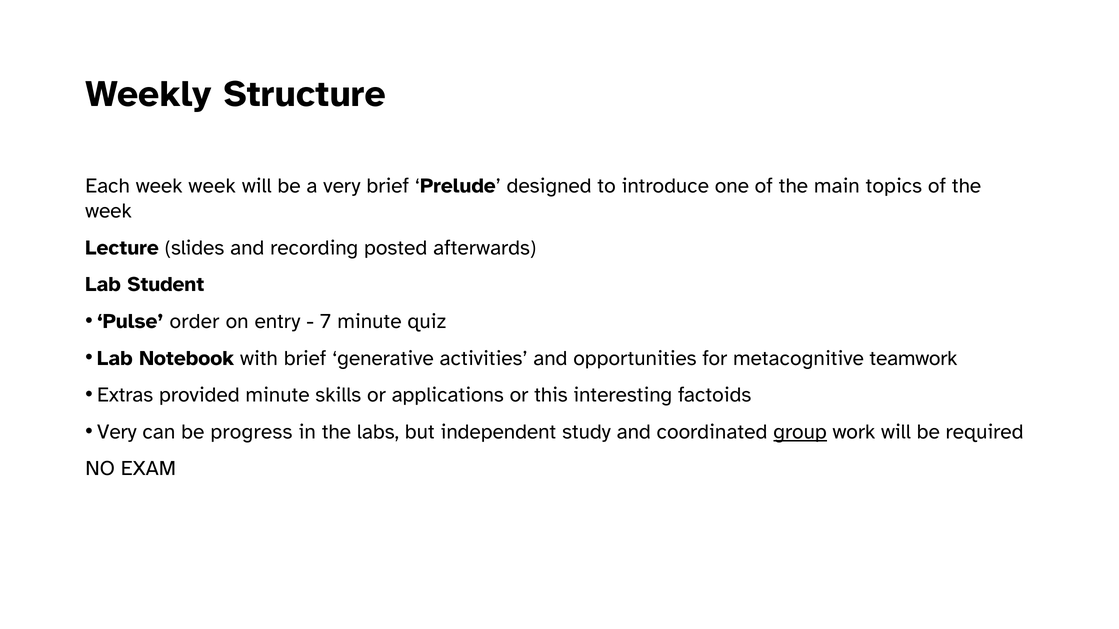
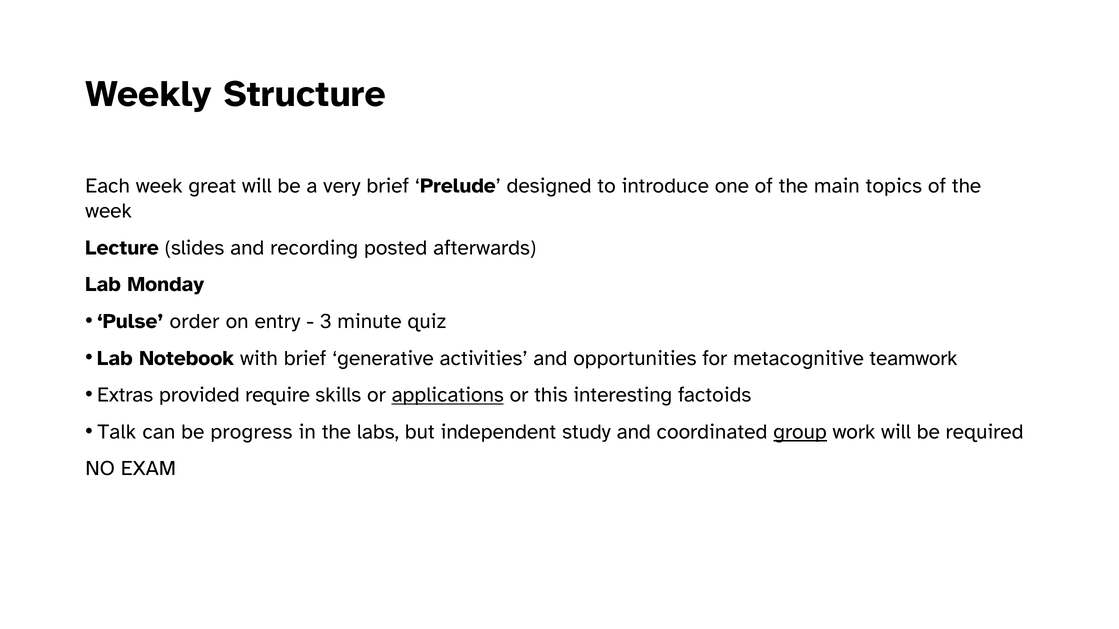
week week: week -> great (212, 186)
Student: Student -> Monday (166, 285)
7: 7 -> 3 (326, 322)
provided minute: minute -> require (278, 395)
applications underline: none -> present (448, 395)
Very: Very -> Talk (117, 432)
